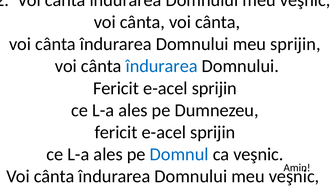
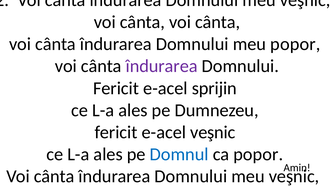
meu sprijin: sprijin -> popor (295, 44)
îndurarea colour: blue -> purple (162, 66)
sprijin: sprijin -> veşnic (213, 132)
ca veşnic: veşnic -> popor (258, 154)
